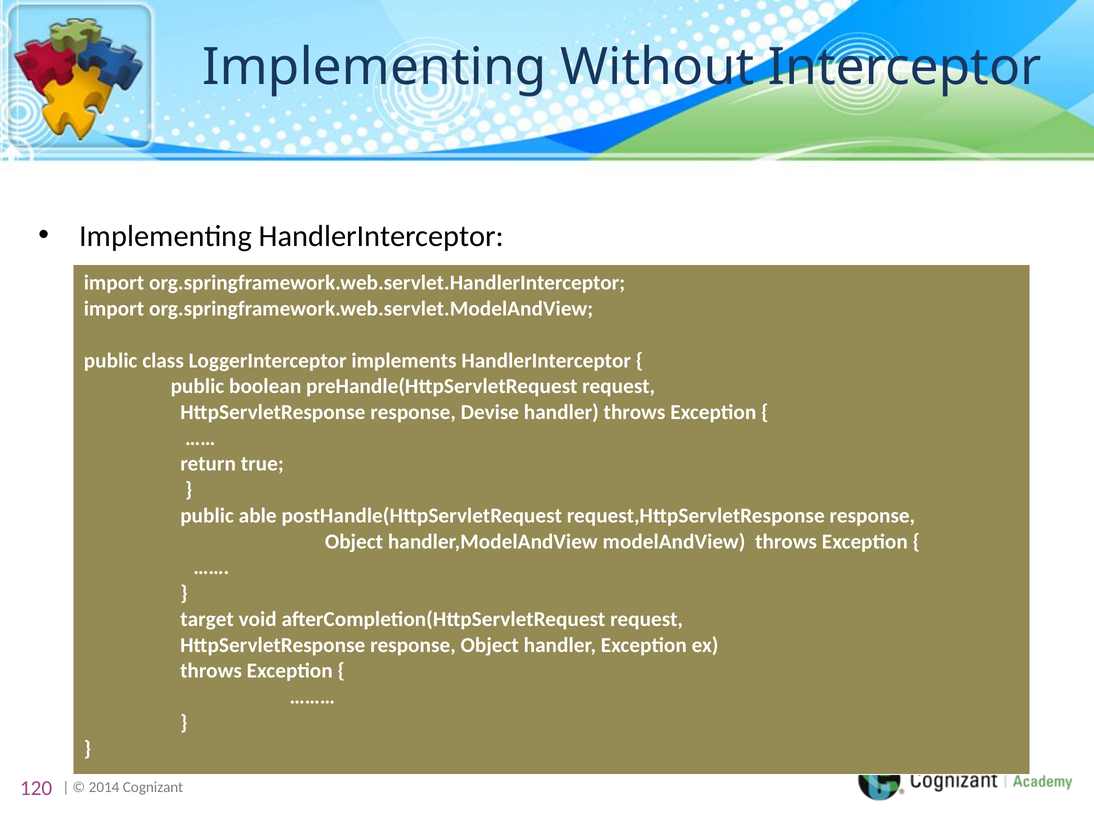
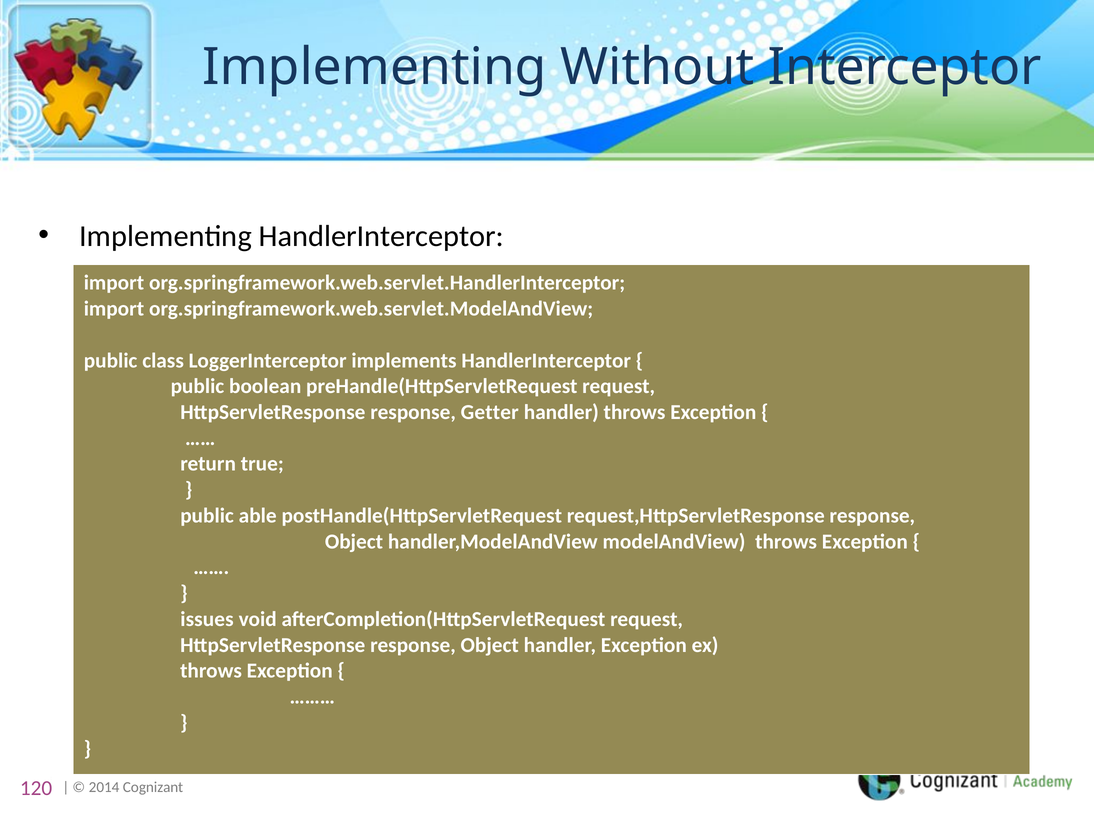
Devise: Devise -> Getter (490, 412)
target: target -> issues (207, 620)
